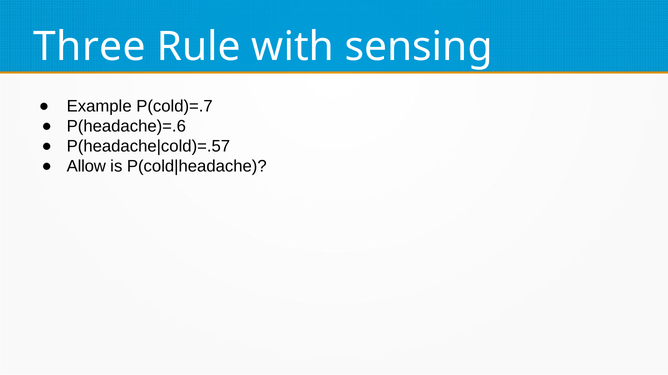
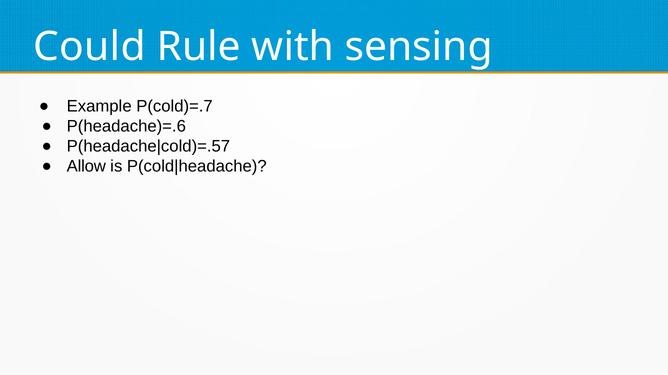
Three: Three -> Could (90, 47)
